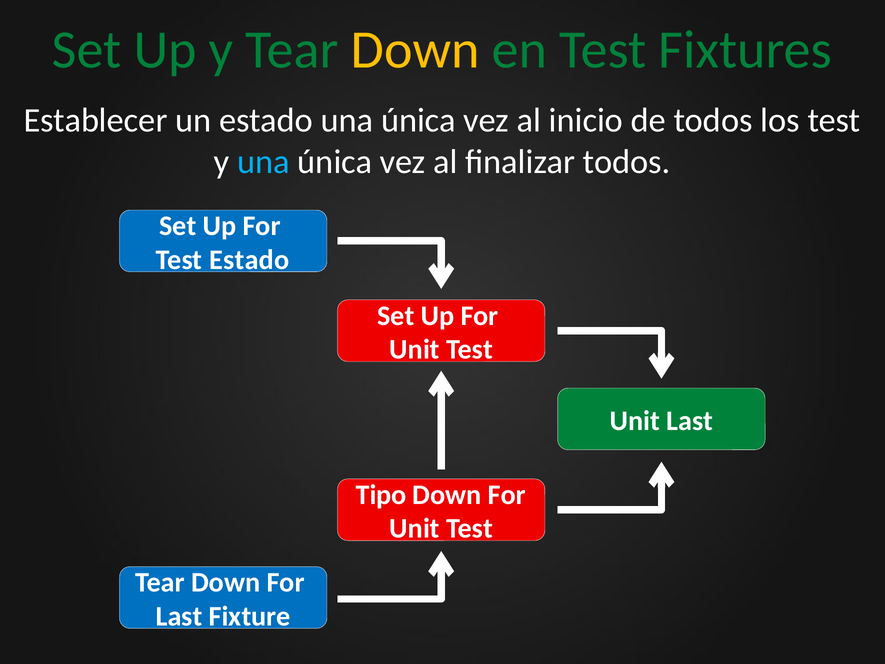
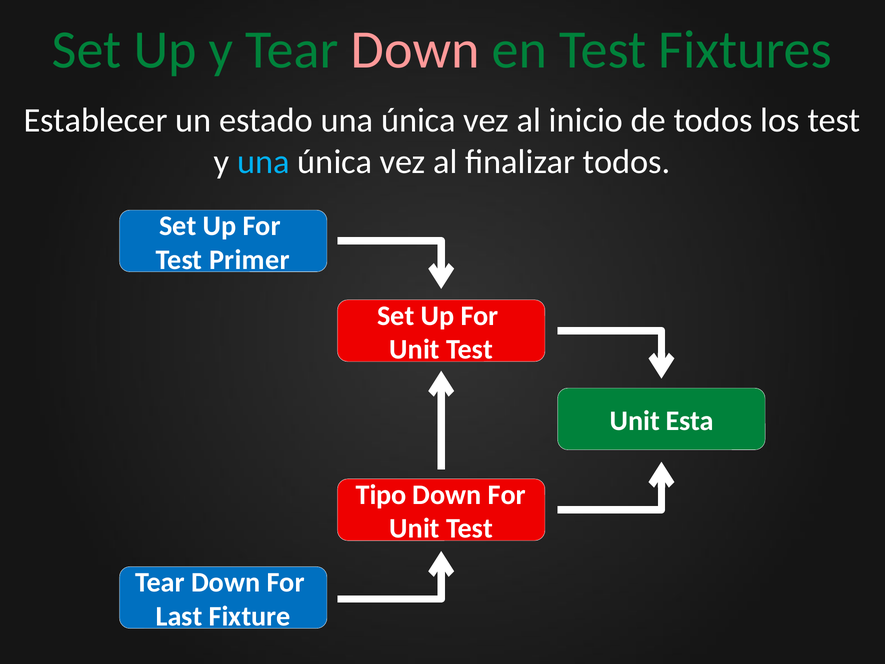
Down colour: yellow -> pink (415, 50)
Test Estado: Estado -> Primer (249, 260)
Unit Last: Last -> Esta (690, 421)
